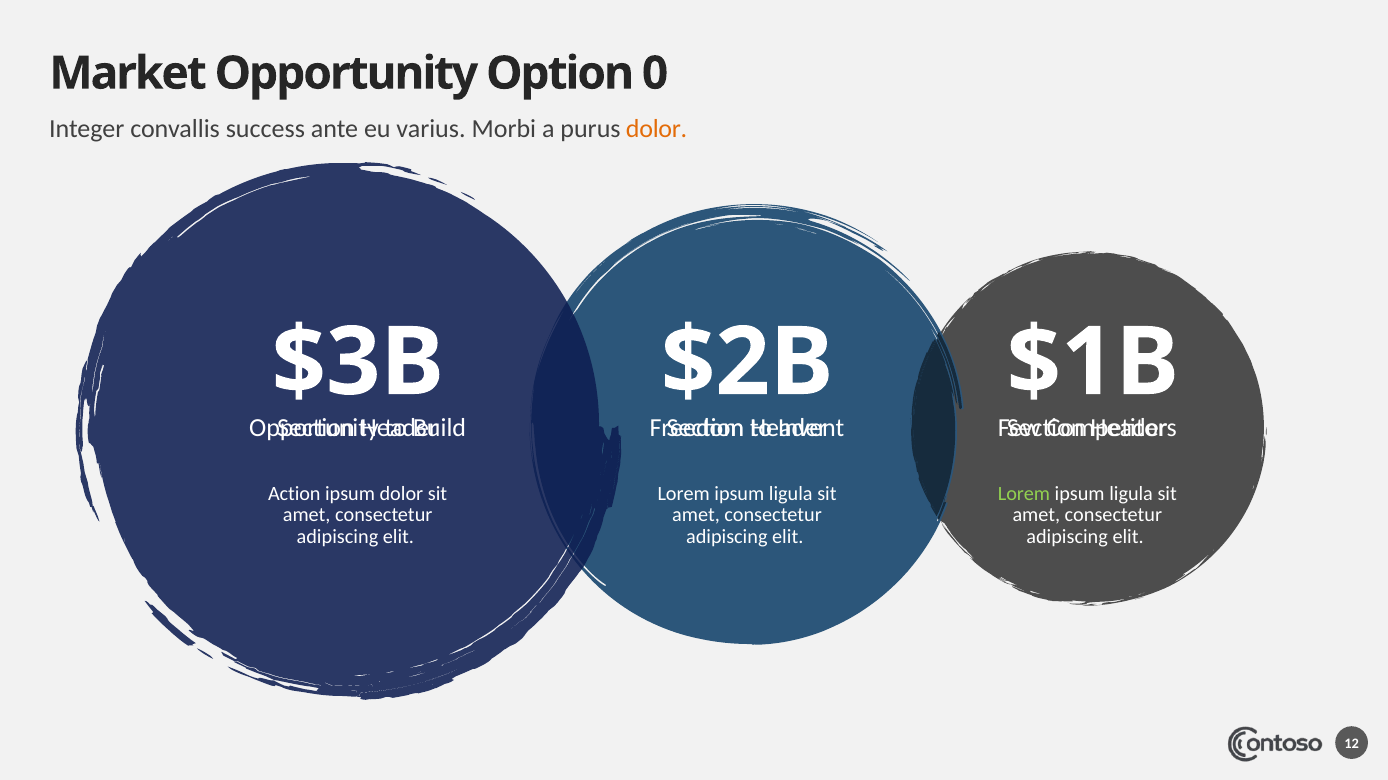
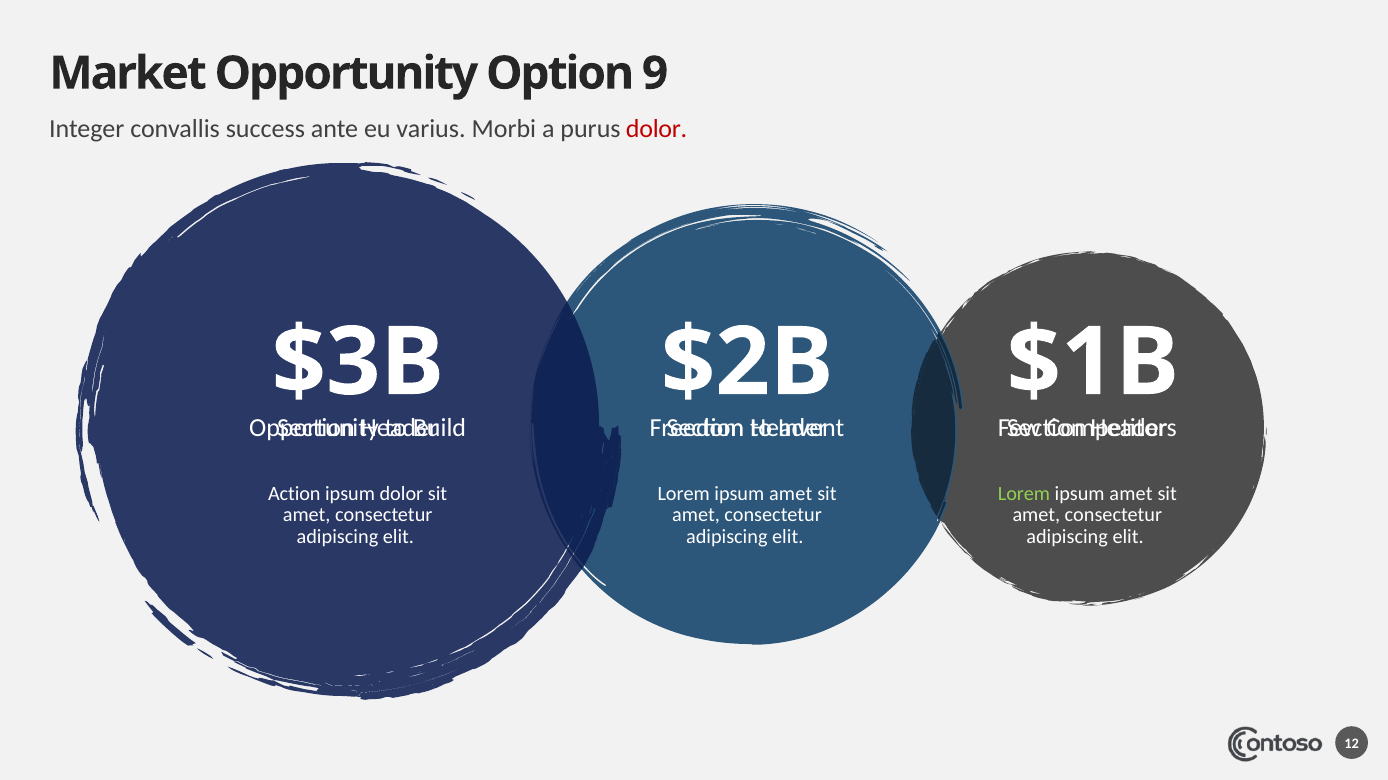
0: 0 -> 9 (655, 73)
dolor colour: orange -> red (657, 129)
ligula: ligula -> amet (791, 494)
ligula: ligula -> amet (1131, 494)
